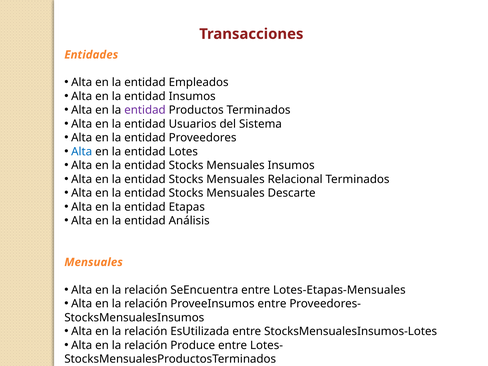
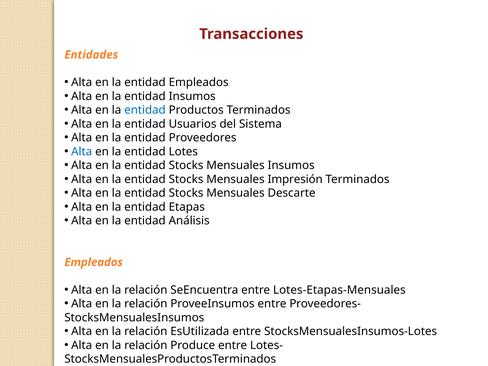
entidad colour: purple -> blue (145, 110)
Relacional: Relacional -> Impresión (295, 179)
Mensuales: Mensuales -> Empleados (94, 262)
